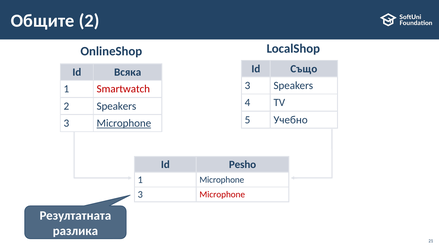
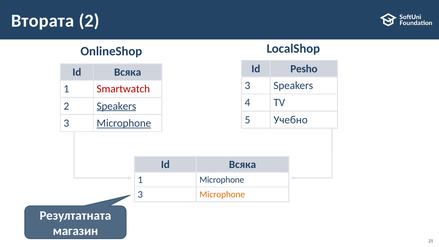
Общите: Общите -> Втората (43, 21)
Също: Също -> Pesho (304, 69)
Speakers underline: none -> present (116, 106)
Pesho: Pesho -> Всяка (243, 165)
Microphone colour: red -> orange (222, 195)
разлика: разлика -> магазин (75, 231)
